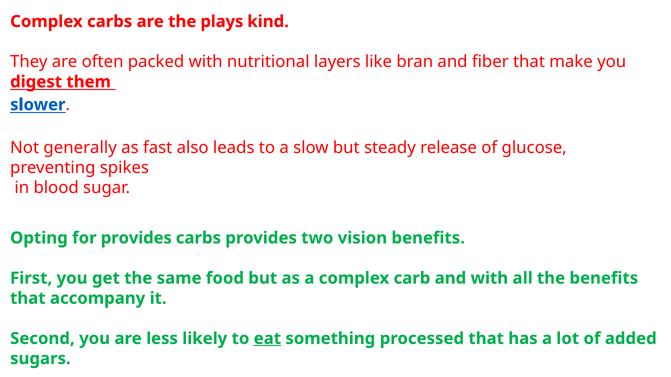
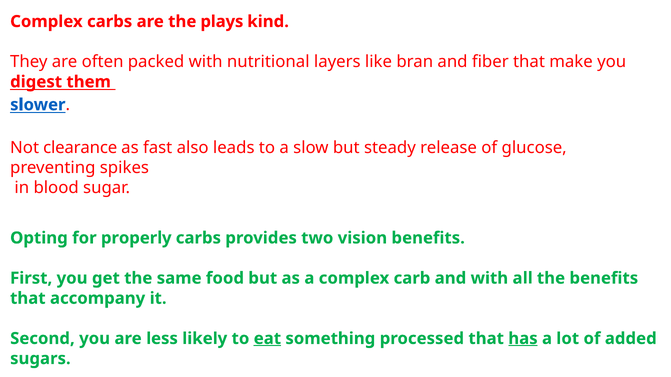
generally: generally -> clearance (80, 148)
for provides: provides -> properly (136, 238)
has underline: none -> present (523, 339)
